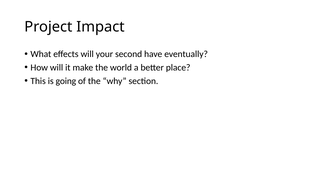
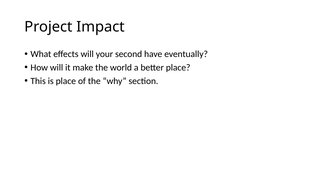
is going: going -> place (66, 81)
